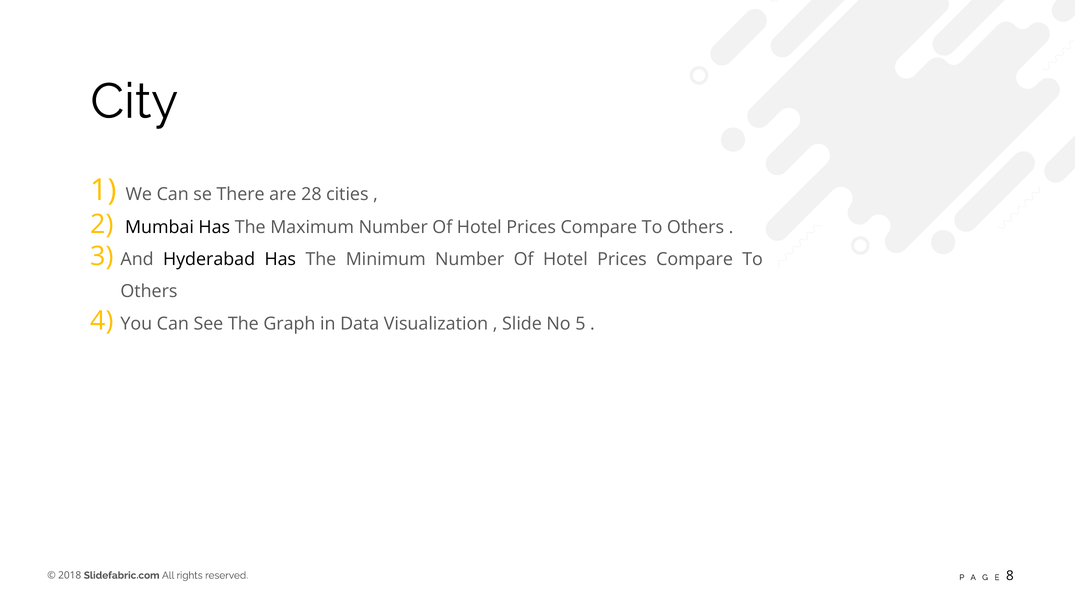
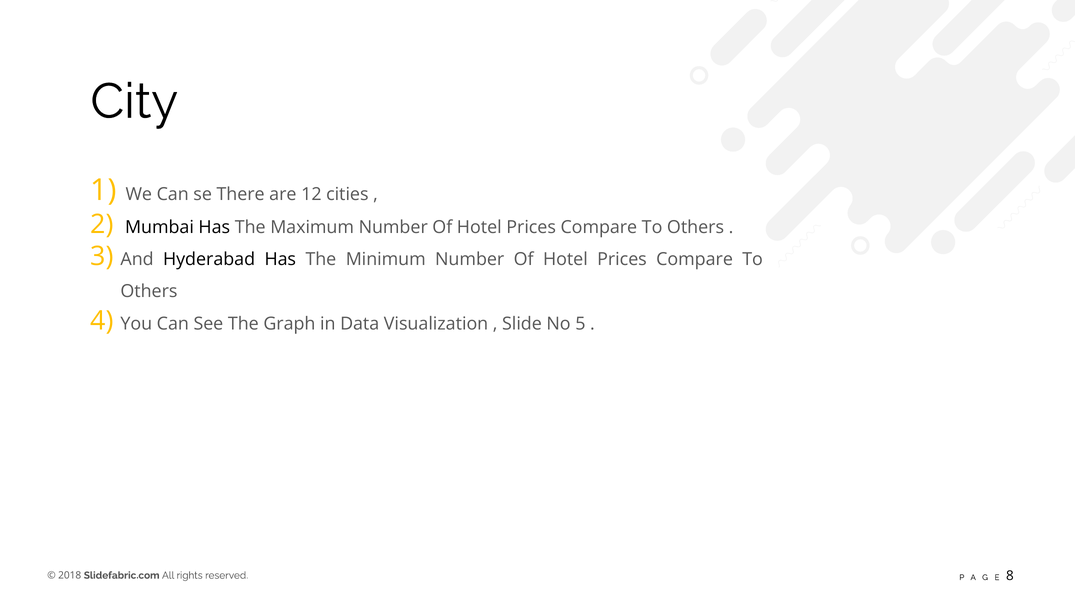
28: 28 -> 12 (311, 194)
